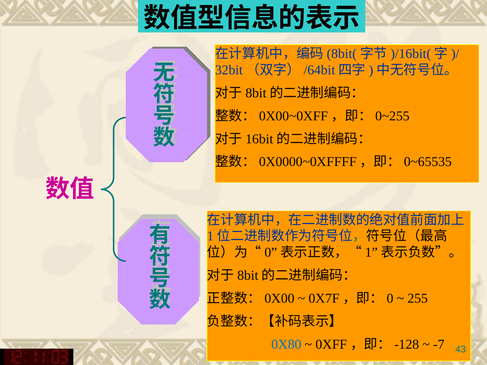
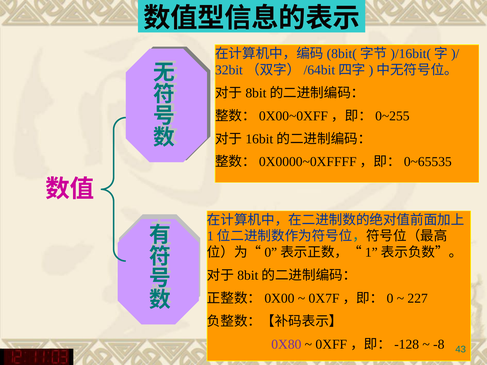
255: 255 -> 227 (418, 299)
0X80 colour: blue -> purple (286, 345)
-7: -7 -> -8 (439, 345)
